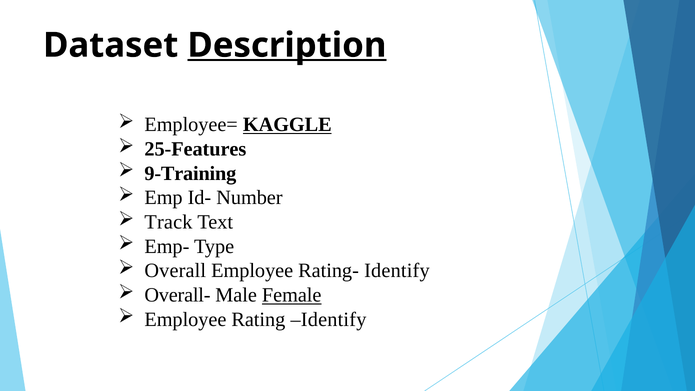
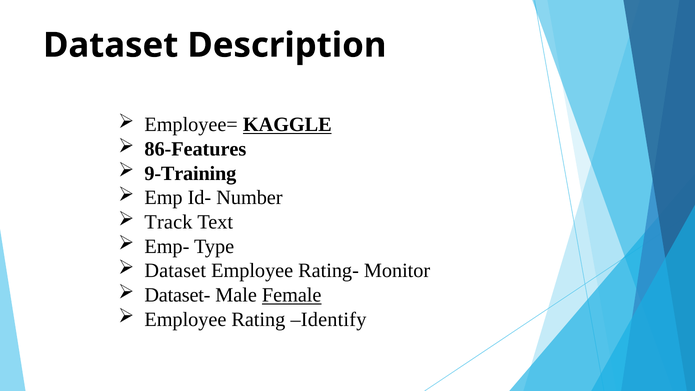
Description underline: present -> none (287, 45)
25-Features: 25-Features -> 86-Features (195, 149)
Overall: Overall -> Dataset (175, 271)
Rating- Identify: Identify -> Monitor (397, 271)
Overall-: Overall- -> Dataset- (177, 295)
